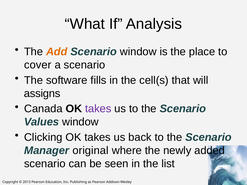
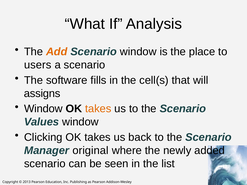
cover: cover -> users (38, 65)
Canada: Canada -> Window (43, 109)
takes colour: purple -> orange (98, 109)
